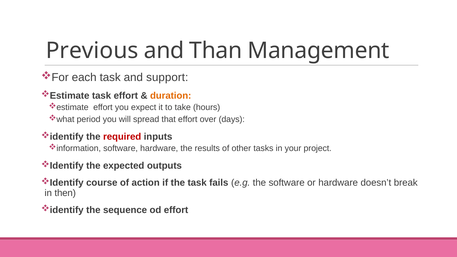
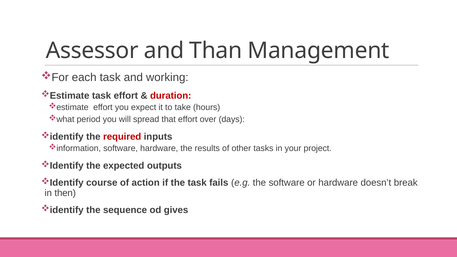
Previous: Previous -> Assessor (92, 51)
support: support -> working (167, 78)
duration colour: orange -> red (171, 96)
od effort: effort -> gives (176, 210)
